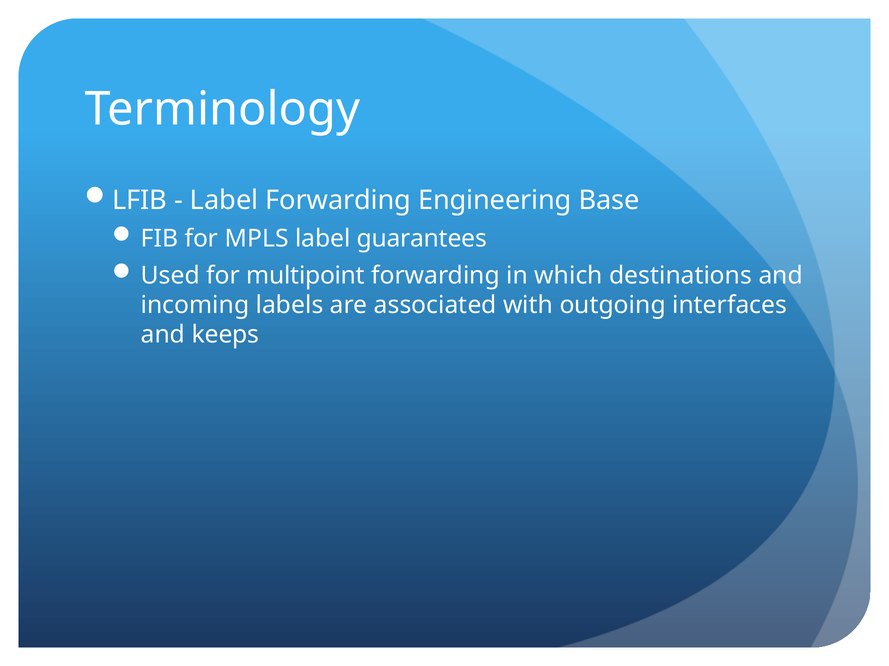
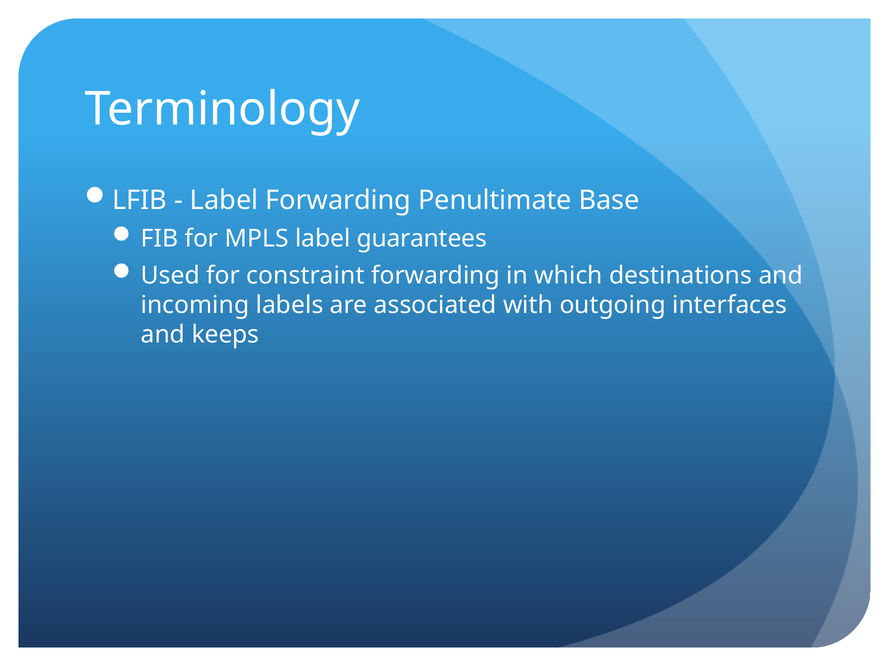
Engineering: Engineering -> Penultimate (495, 200)
multipoint: multipoint -> constraint (305, 276)
